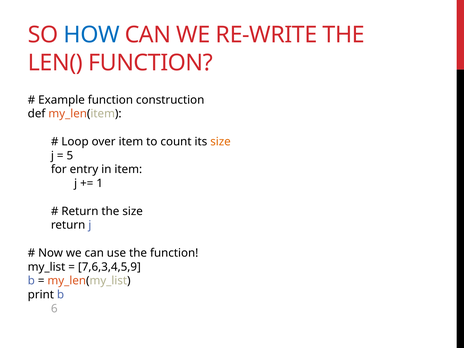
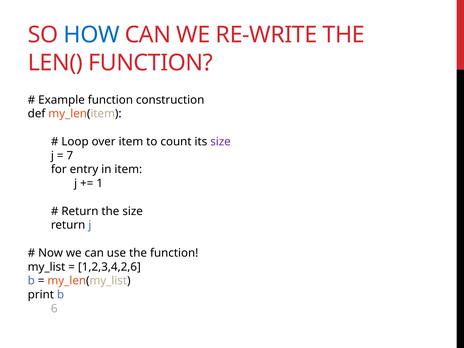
size colour: orange -> purple (221, 142)
5: 5 -> 7 (70, 156)
7,6,3,4,5,9: 7,6,3,4,5,9 -> 1,2,3,4,2,6 (109, 267)
